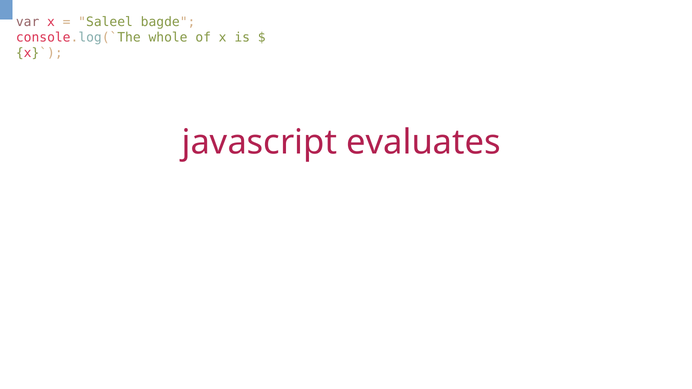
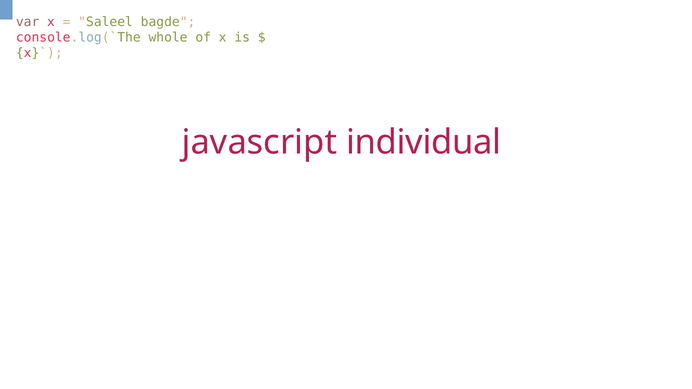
evaluates: evaluates -> individual (424, 142)
